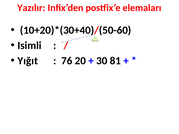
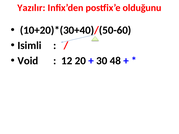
elemaları: elemaları -> olduğunu (142, 8)
Yığıt: Yığıt -> Void (28, 61)
76: 76 -> 12 (67, 61)
81: 81 -> 48 (115, 61)
